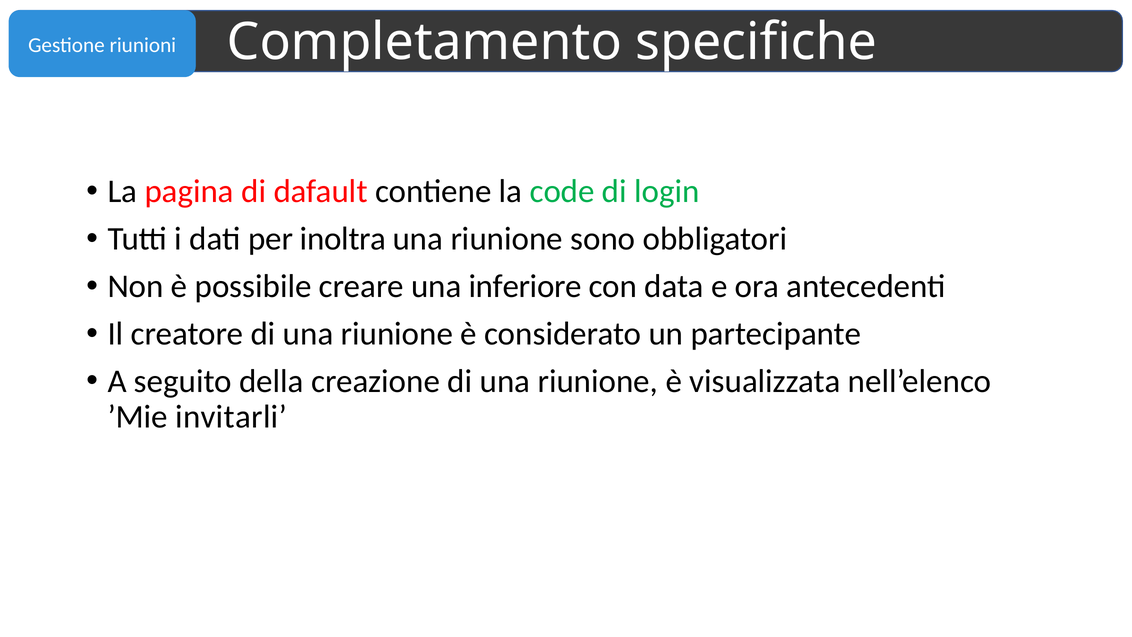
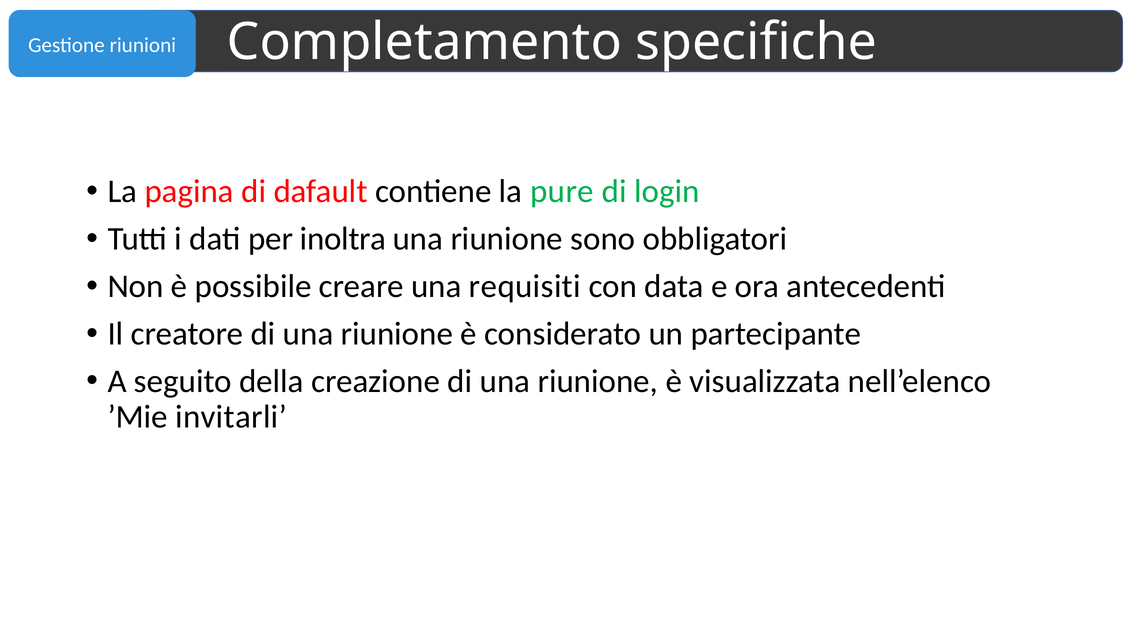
code: code -> pure (562, 191)
inferiore: inferiore -> requisiti (525, 286)
